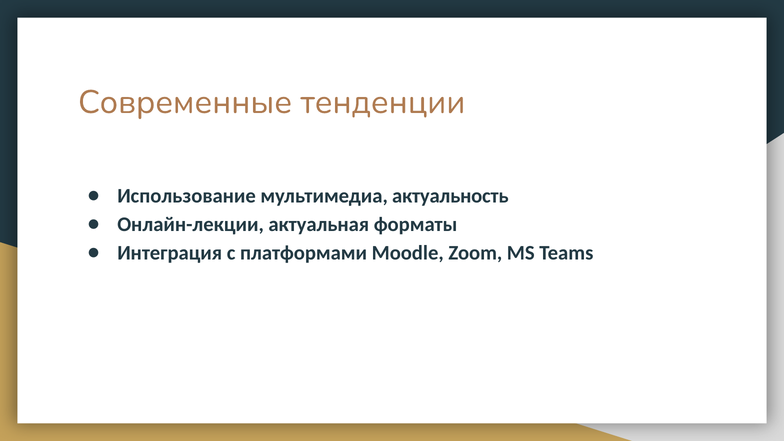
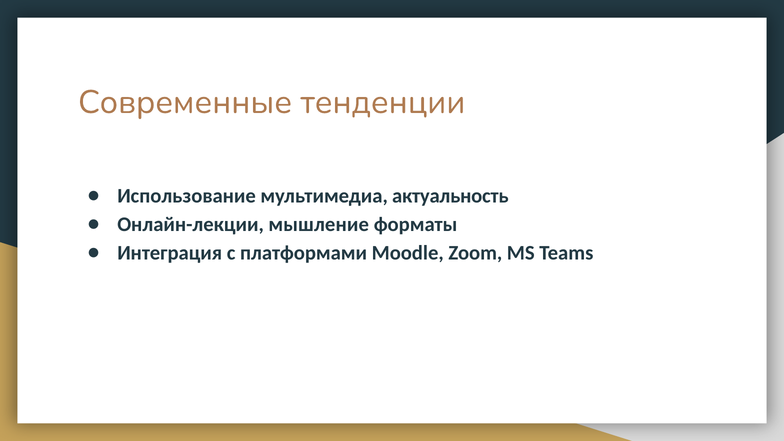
актуальная: актуальная -> мышление (319, 225)
